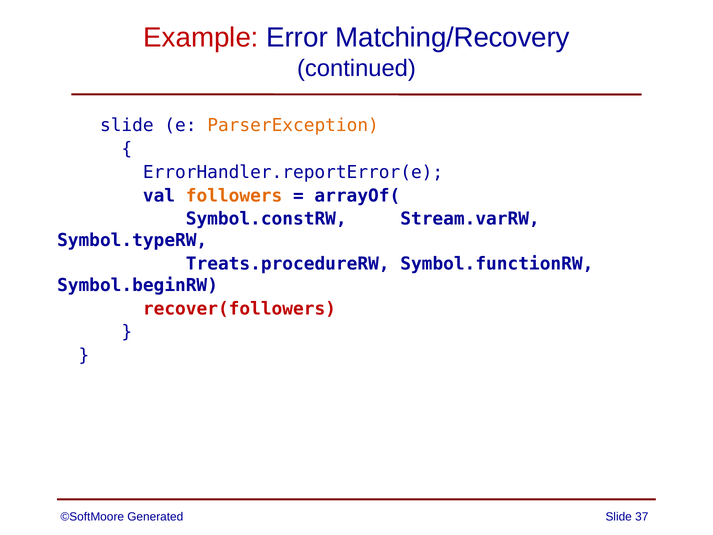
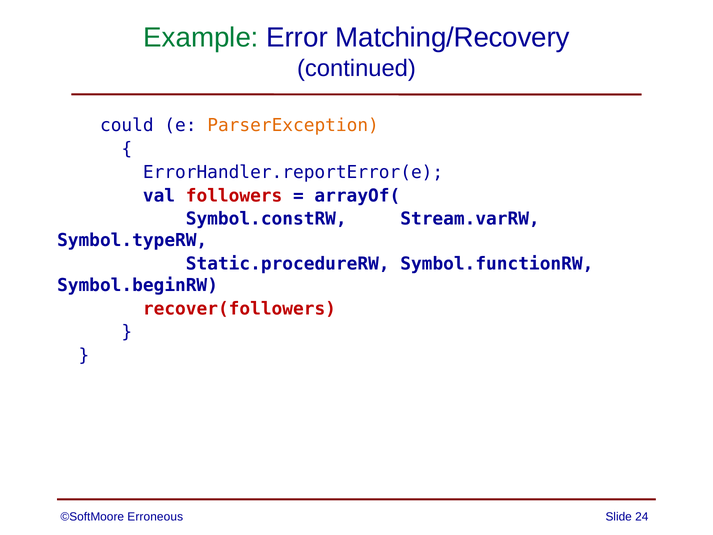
Example colour: red -> green (201, 38)
slide: slide -> could (127, 125)
followers colour: orange -> red (234, 196)
Treats.procedureRW: Treats.procedureRW -> Static.procedureRW (288, 264)
Generated: Generated -> Erroneous (155, 517)
37: 37 -> 24 (642, 517)
